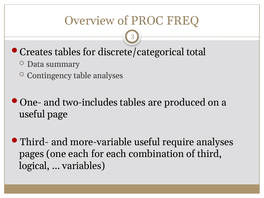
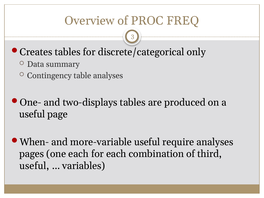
total: total -> only (196, 52)
two-includes: two-includes -> two-displays (90, 102)
Third-: Third- -> When- (34, 142)
logical: logical -> useful (34, 166)
